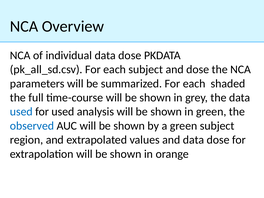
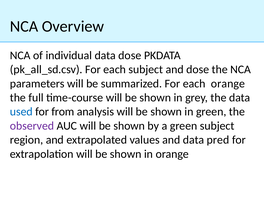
each shaded: shaded -> orange (228, 84)
for used: used -> from (63, 112)
observed colour: blue -> purple (32, 126)
and data dose: dose -> pred (218, 140)
